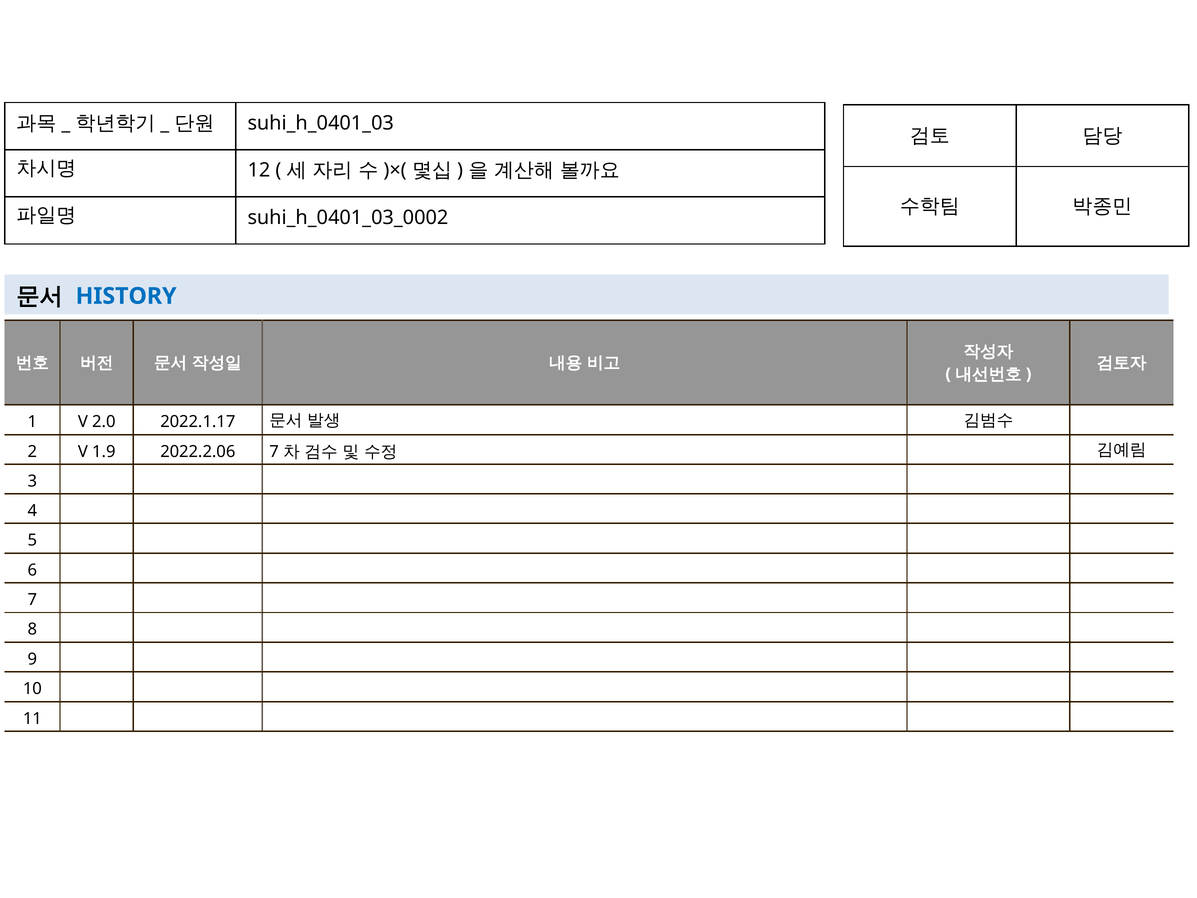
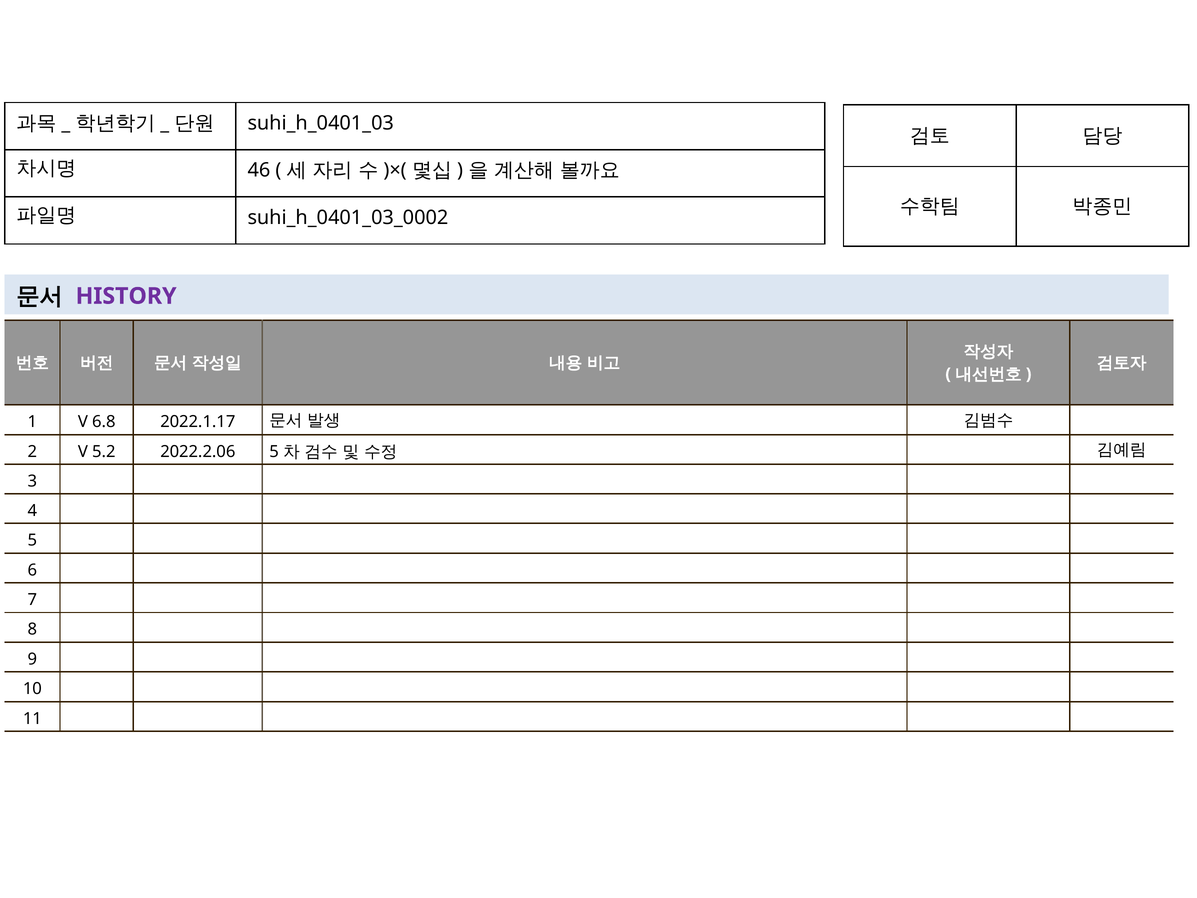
12: 12 -> 46 (259, 170)
HISTORY colour: blue -> purple (126, 296)
2.0: 2.0 -> 6.8 (104, 422)
1.9: 1.9 -> 5.2 (104, 452)
2022.2.06 7: 7 -> 5 (274, 452)
